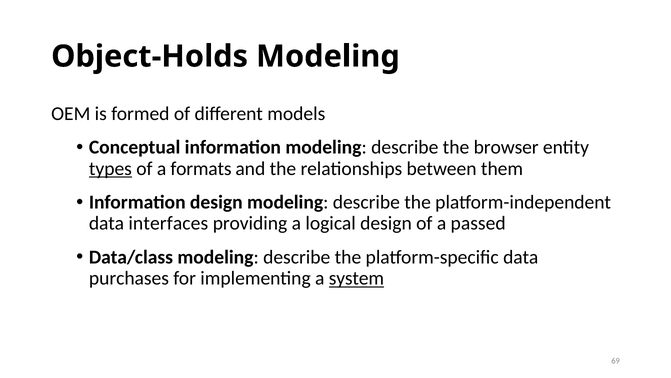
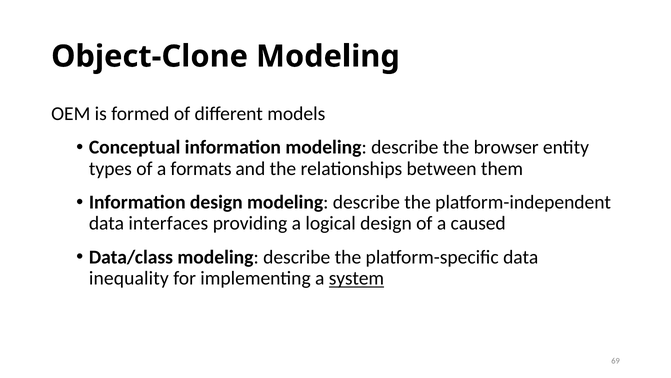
Object-Holds: Object-Holds -> Object-Clone (150, 56)
types underline: present -> none (110, 168)
passed: passed -> caused (478, 223)
purchases: purchases -> inequality (129, 278)
